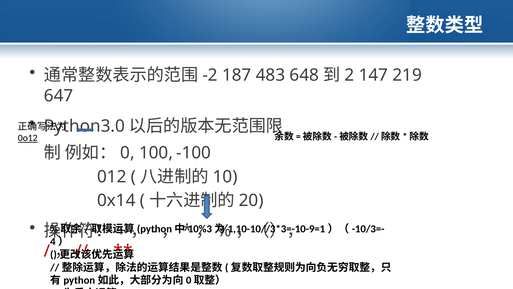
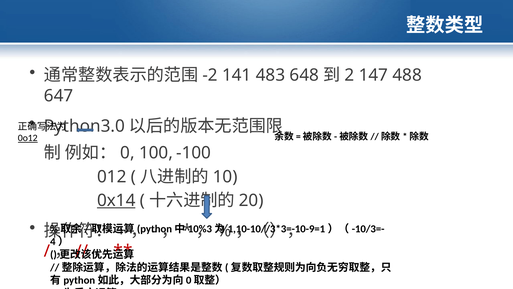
187: 187 -> 141 (237, 75)
219: 219 -> 488 (407, 75)
0x14 underline: none -> present (116, 200)
